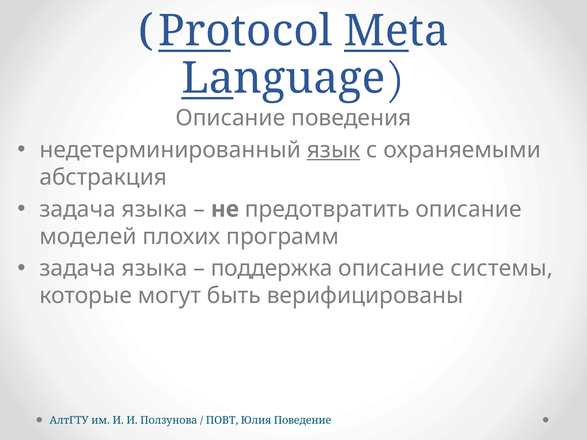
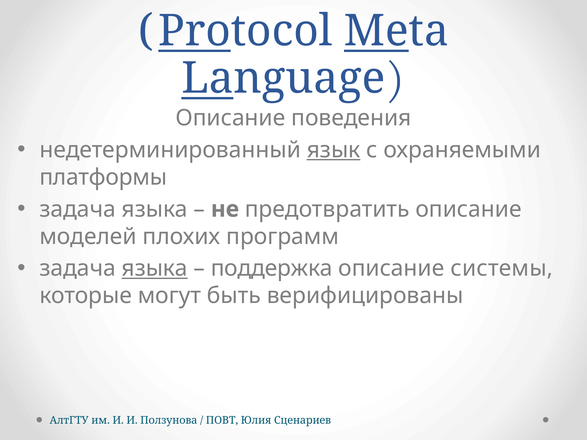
абстракция: абстракция -> платформы (103, 177)
языка underline: none -> present (155, 269)
Поведение: Поведение -> Сценариев (303, 421)
